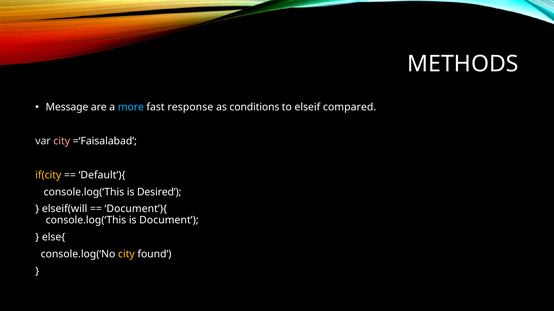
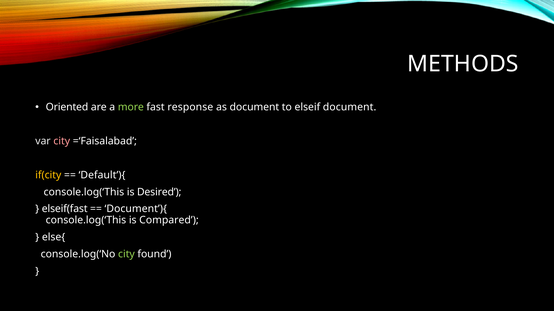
Message: Message -> Oriented (67, 107)
more colour: light blue -> light green (131, 107)
as conditions: conditions -> document (254, 107)
elseif compared: compared -> document (350, 107)
elseif(will: elseif(will -> elseif(fast (65, 209)
Document: Document -> Compared (169, 221)
city colour: yellow -> light green (126, 255)
